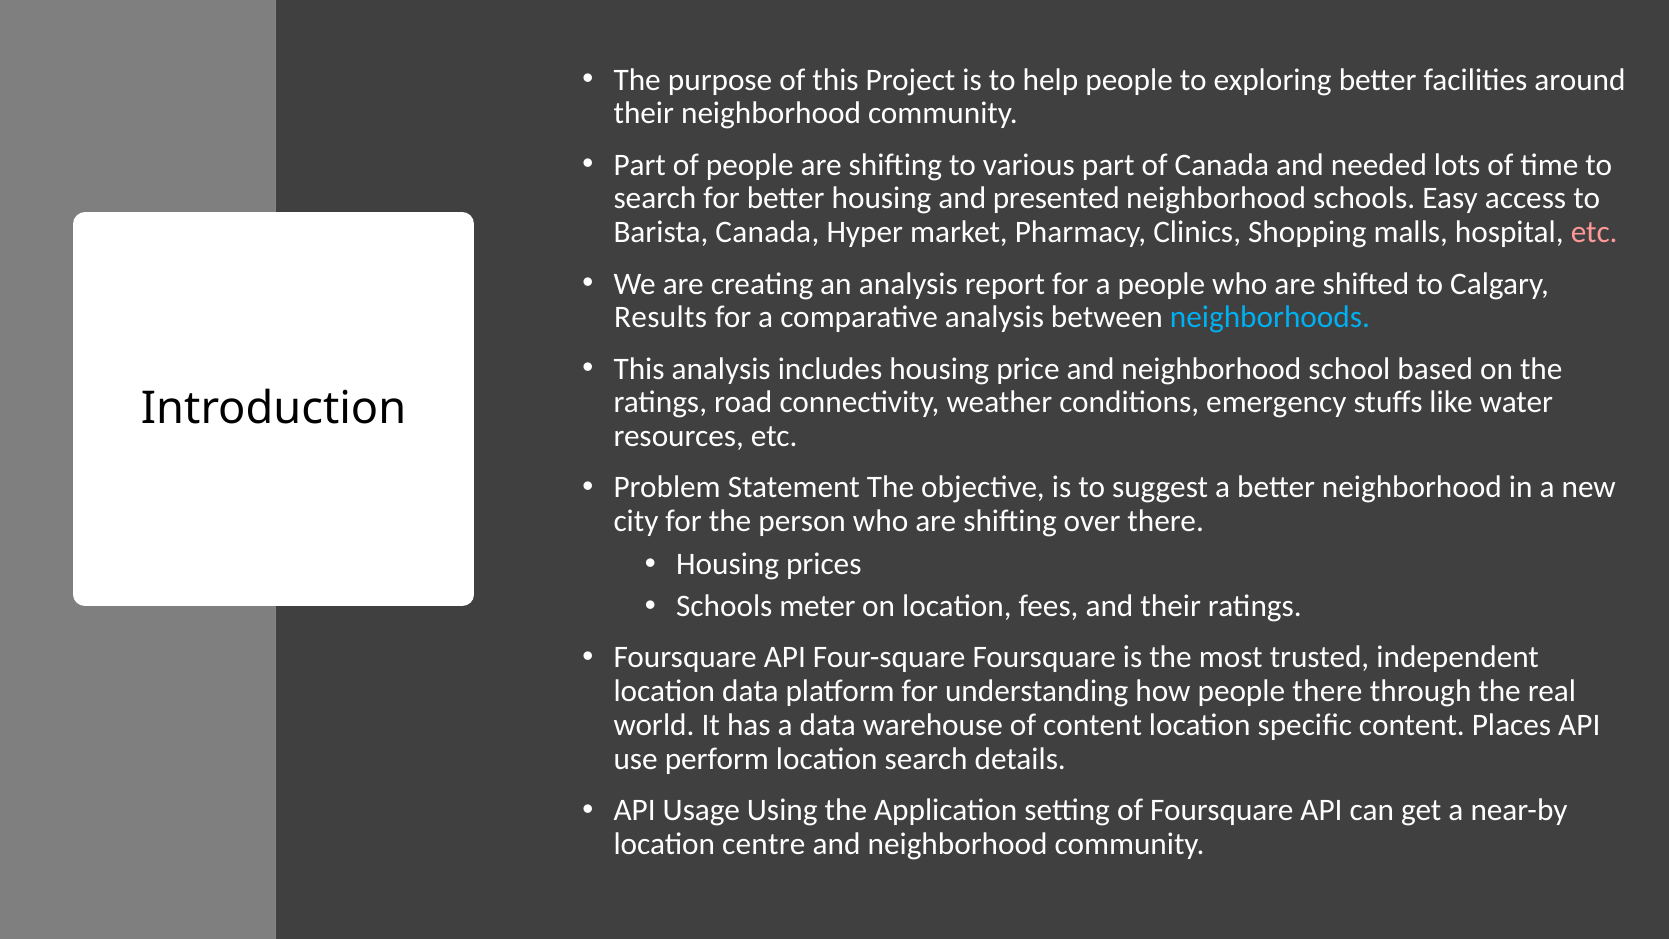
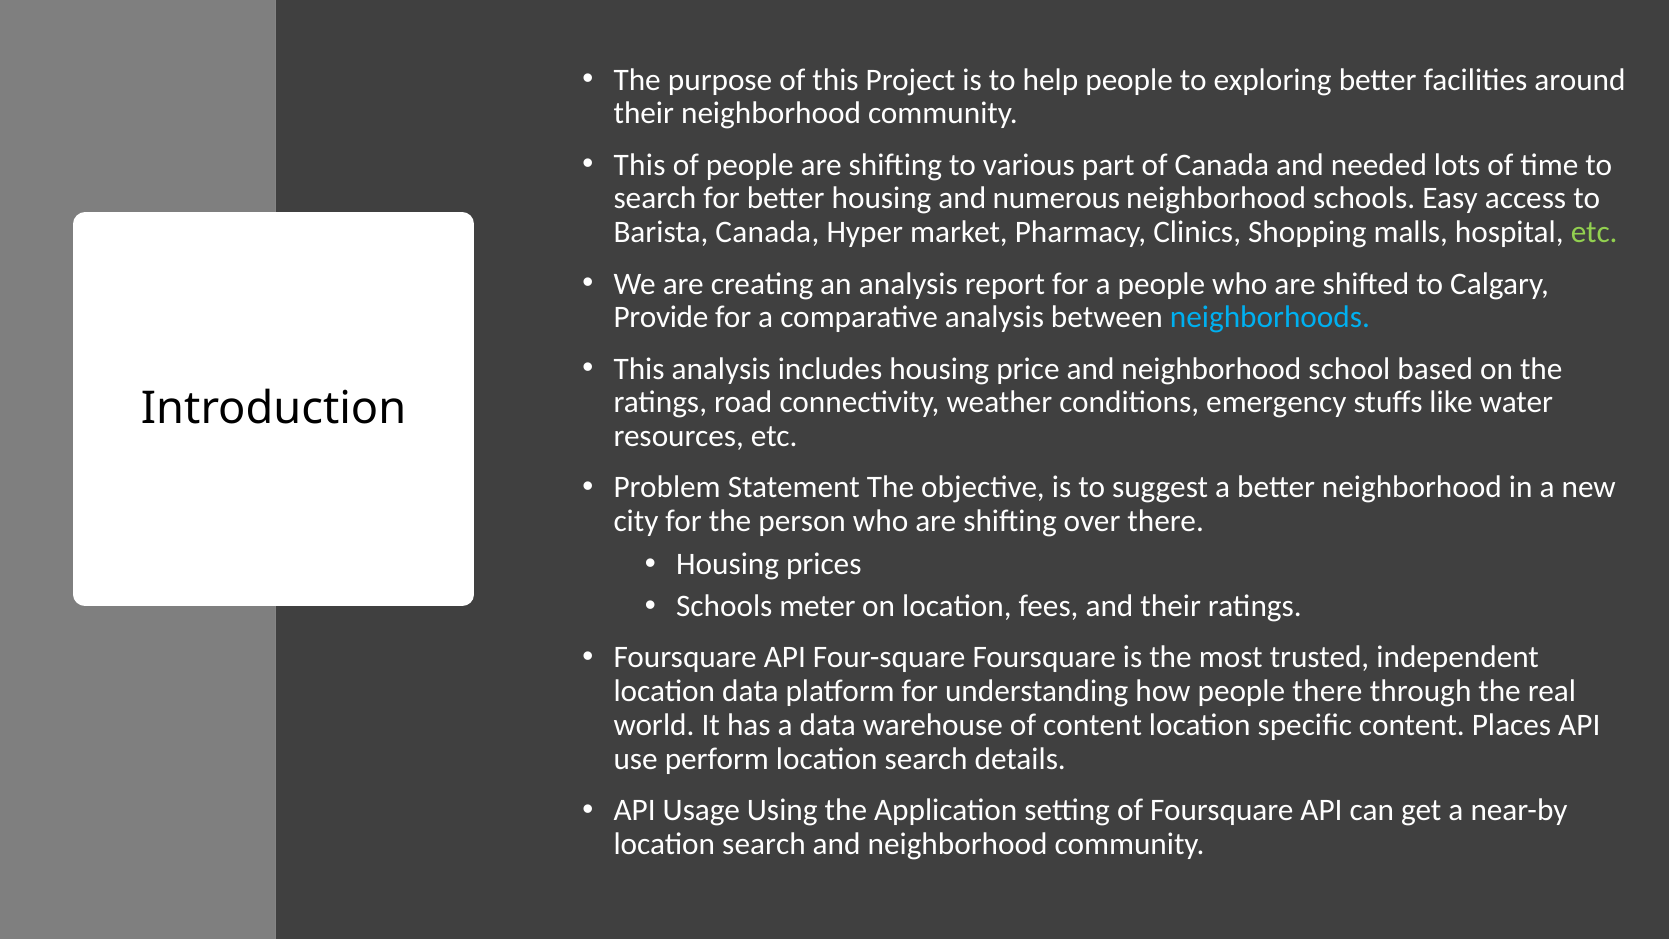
Part: Part -> This (640, 165)
presented: presented -> numerous (1056, 199)
etc colour: pink -> light green (1594, 232)
Results: Results -> Provide (661, 317)
centre: centre -> search (764, 844)
